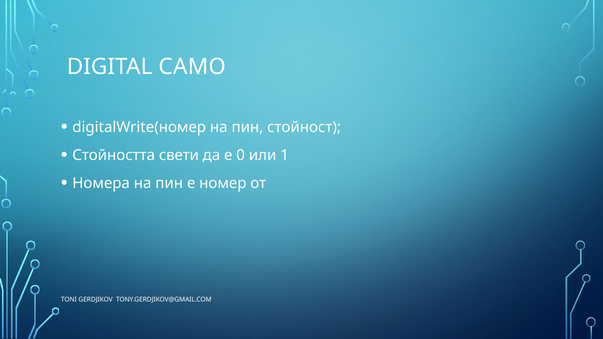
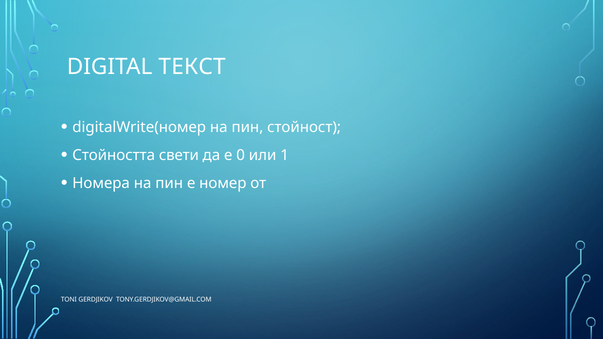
САМО: САМО -> ТЕКСТ (192, 67)
